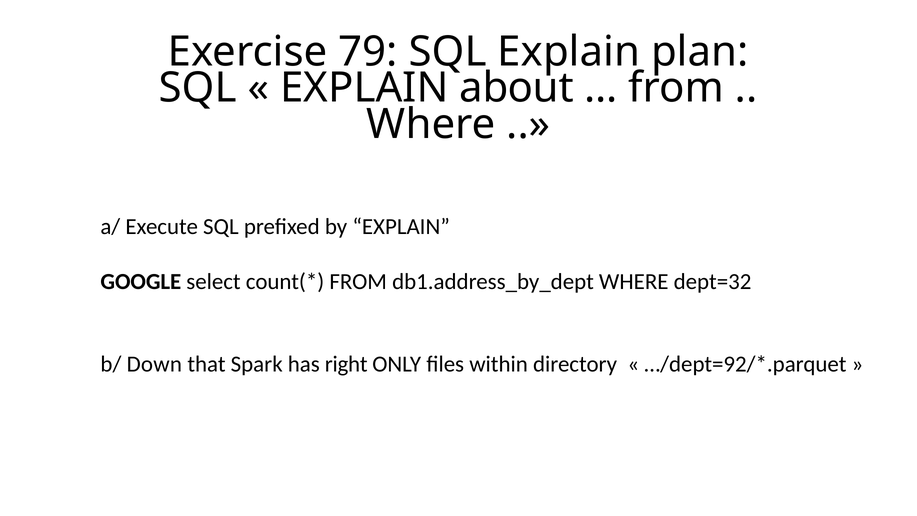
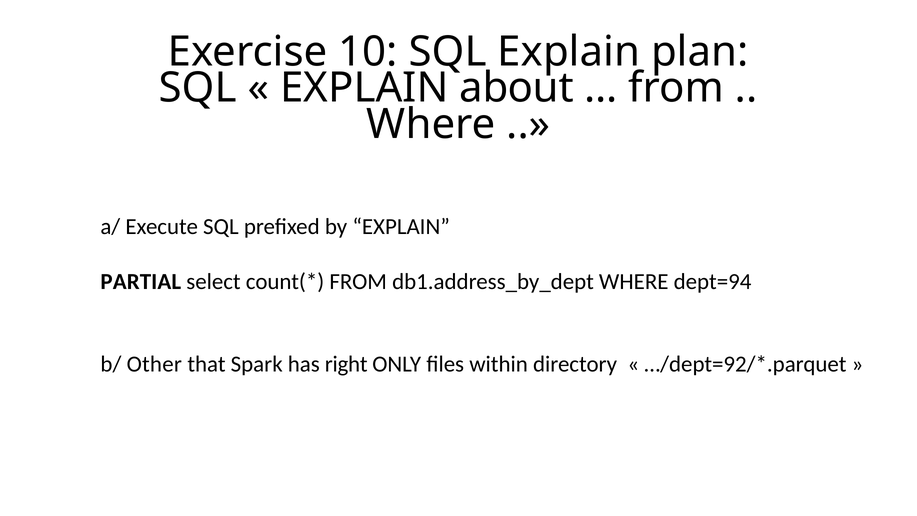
79: 79 -> 10 (368, 52)
GOOGLE: GOOGLE -> PARTIAL (141, 282)
dept=32: dept=32 -> dept=94 (713, 282)
Down: Down -> Other (154, 364)
